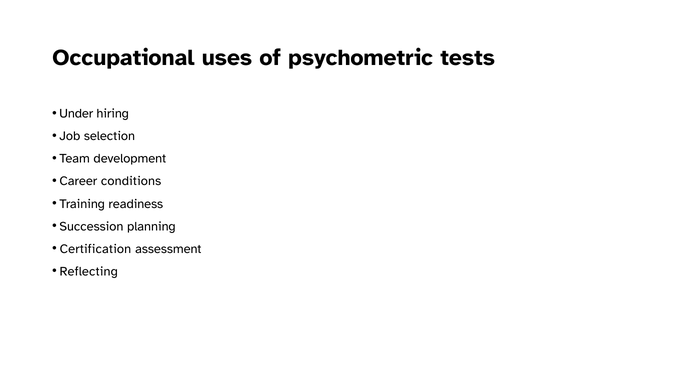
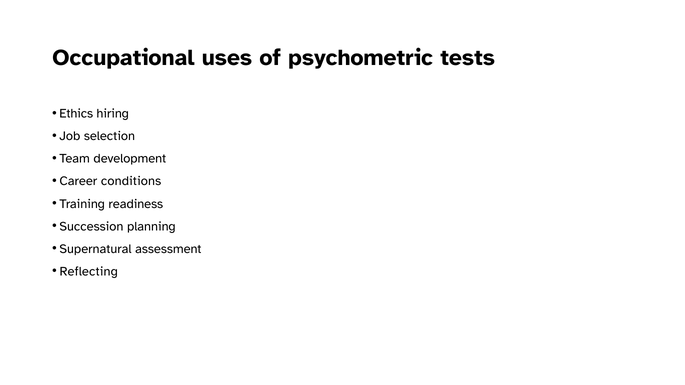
Under: Under -> Ethics (76, 114)
Certification: Certification -> Supernatural (95, 249)
